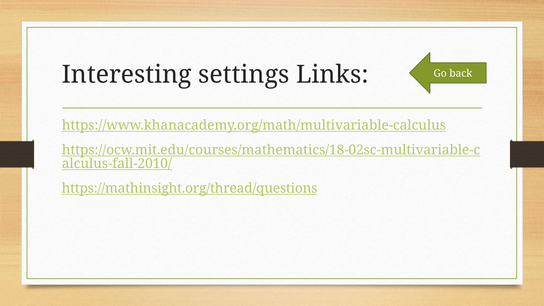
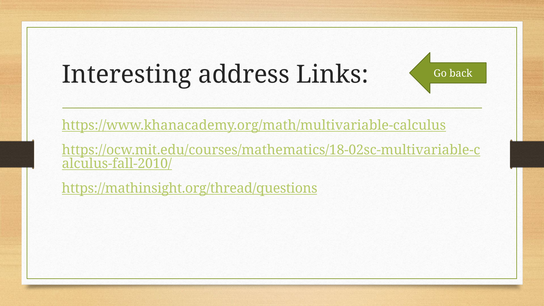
settings: settings -> address (244, 75)
